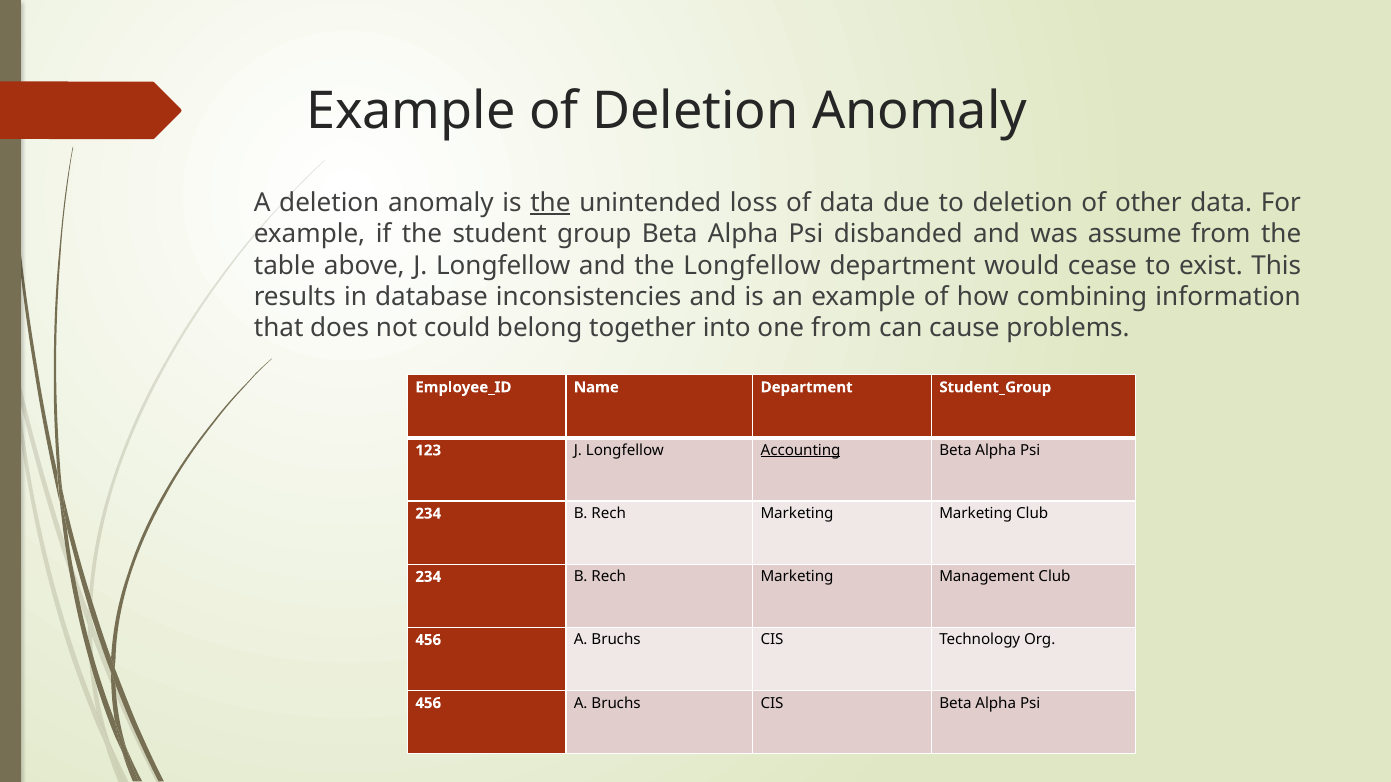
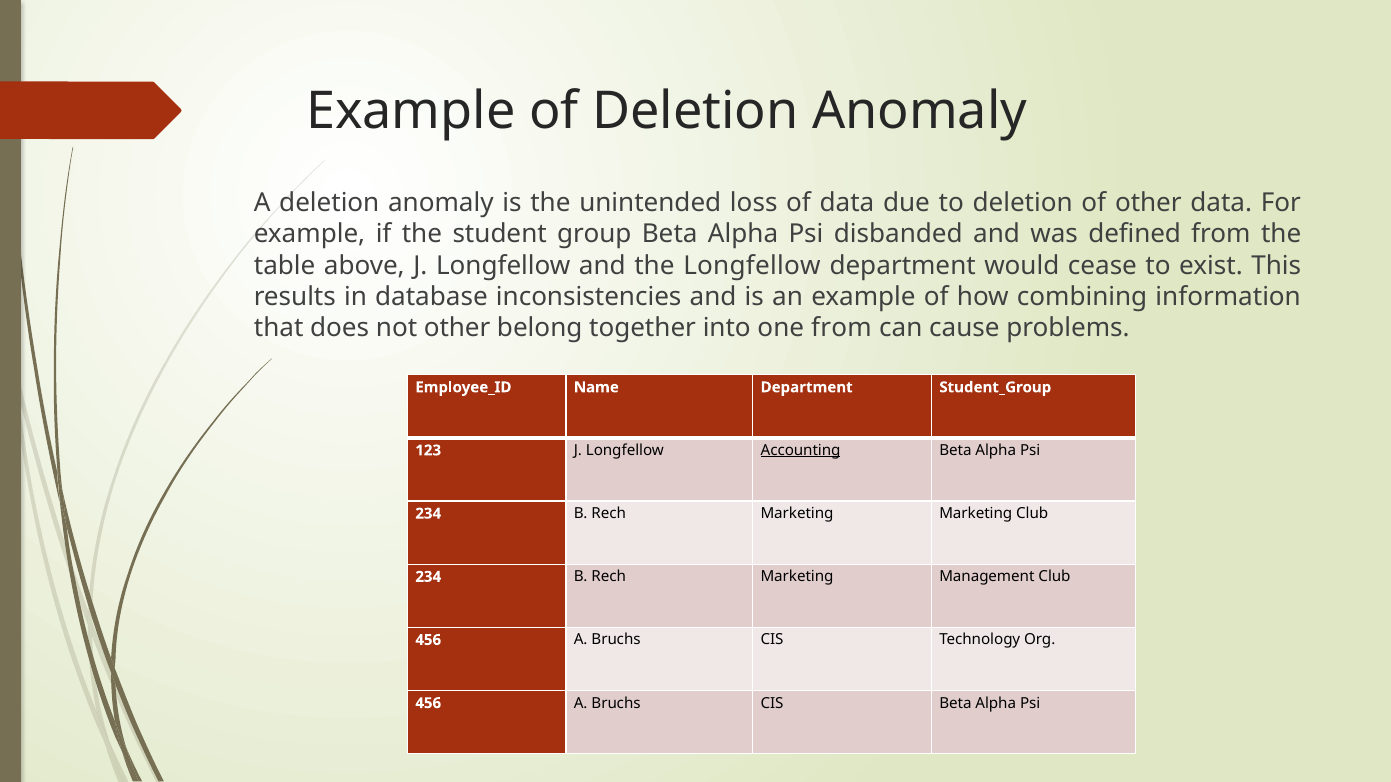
the underline: present -> none (550, 203)
assume: assume -> defined (1135, 234)
not could: could -> other (457, 328)
